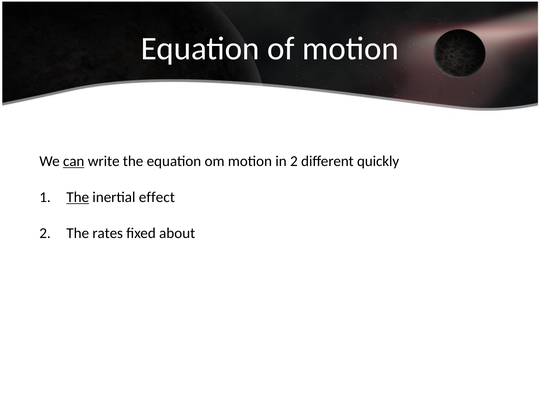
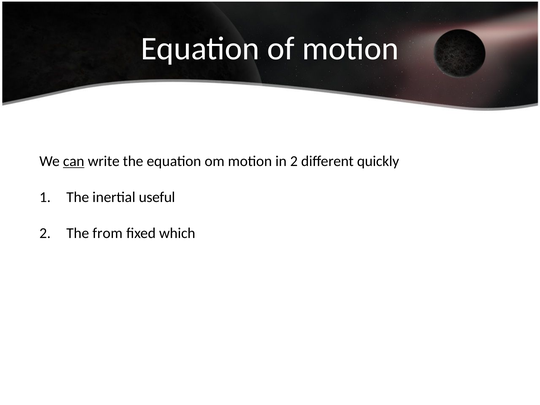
The underline: present -> none (78, 197)
effect: effect -> useful (157, 197)
rates: rates -> from (108, 233)
about: about -> which (177, 233)
